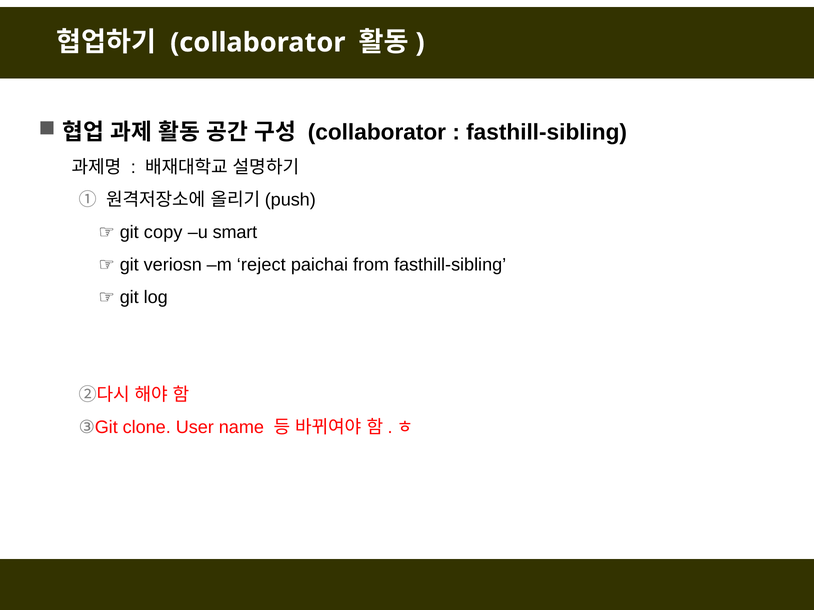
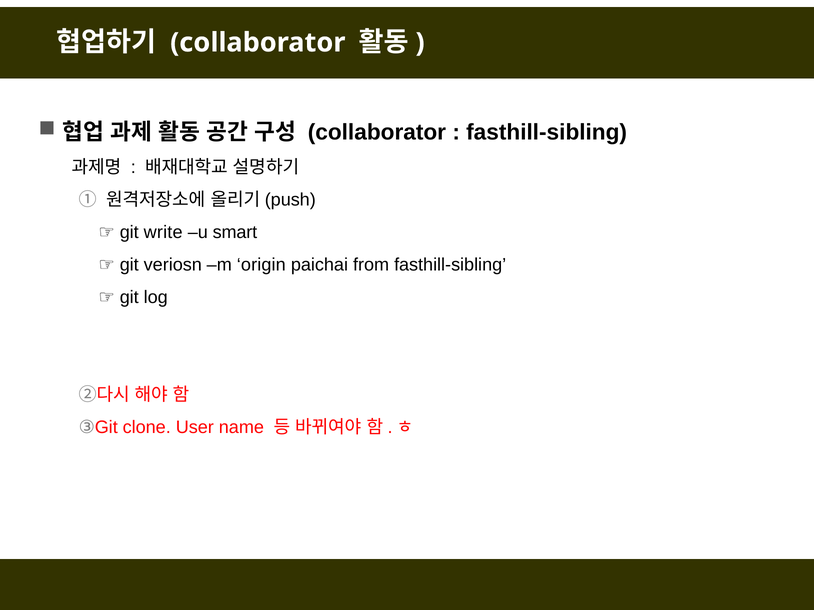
copy: copy -> write (163, 233)
reject: reject -> origin (261, 265)
